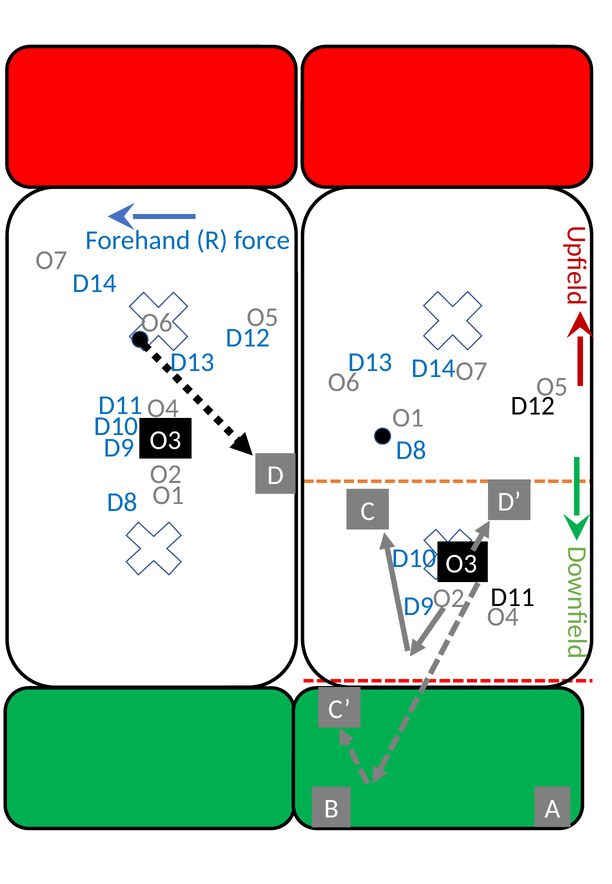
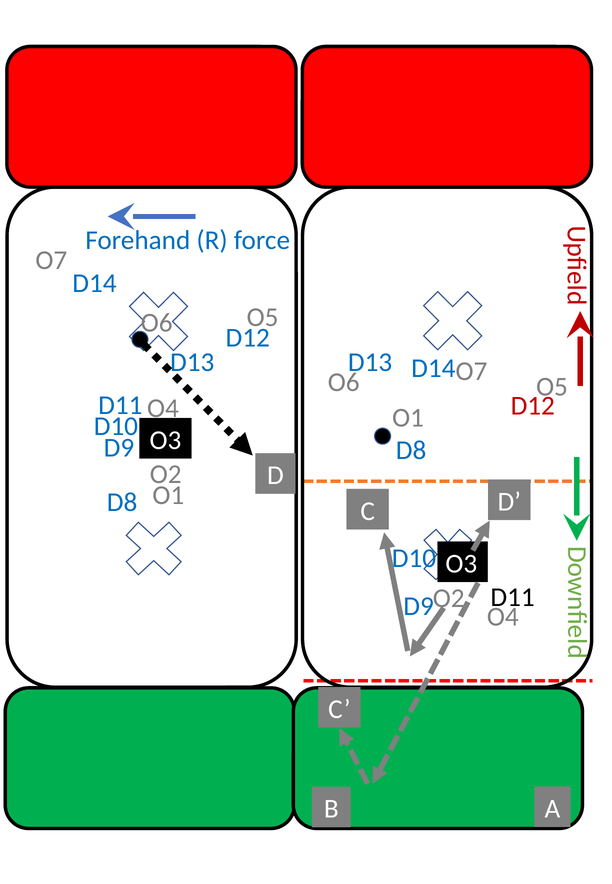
D12 colour: black -> red (533, 406)
